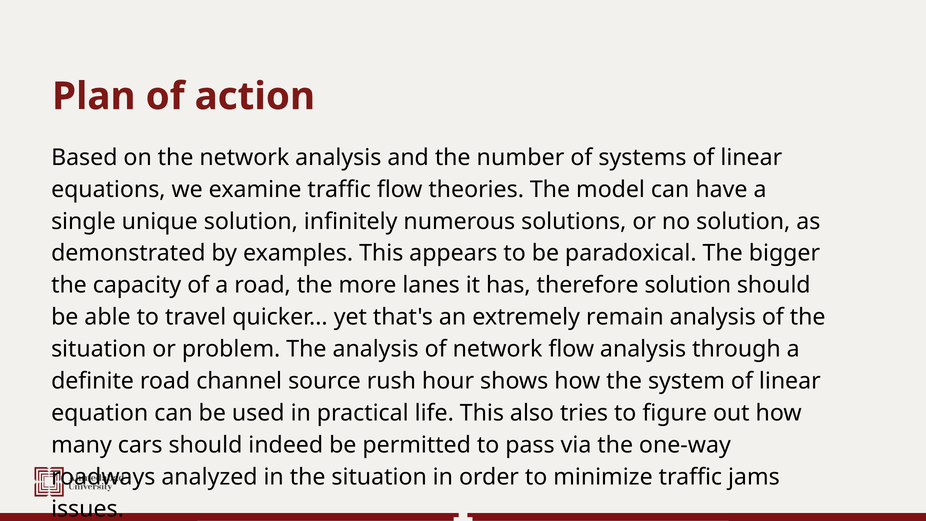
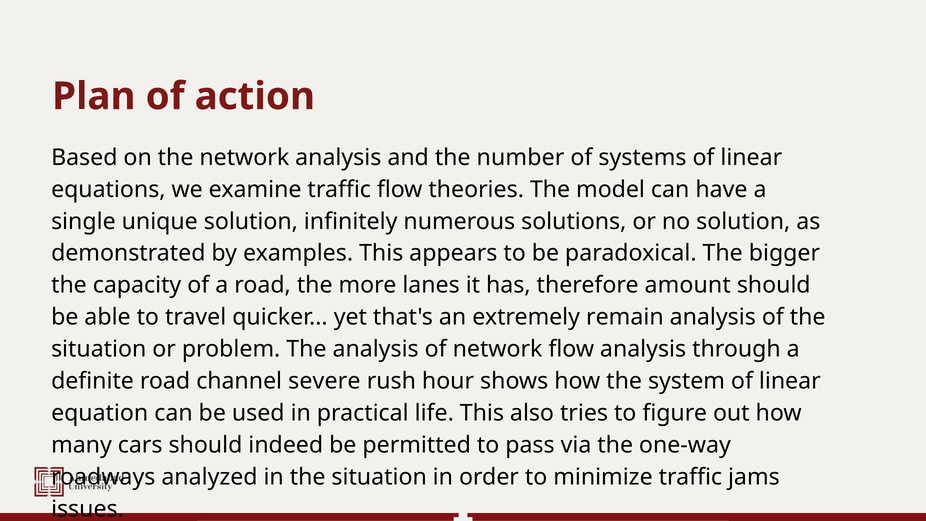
therefore solution: solution -> amount (688, 285)
source: source -> severe (324, 381)
